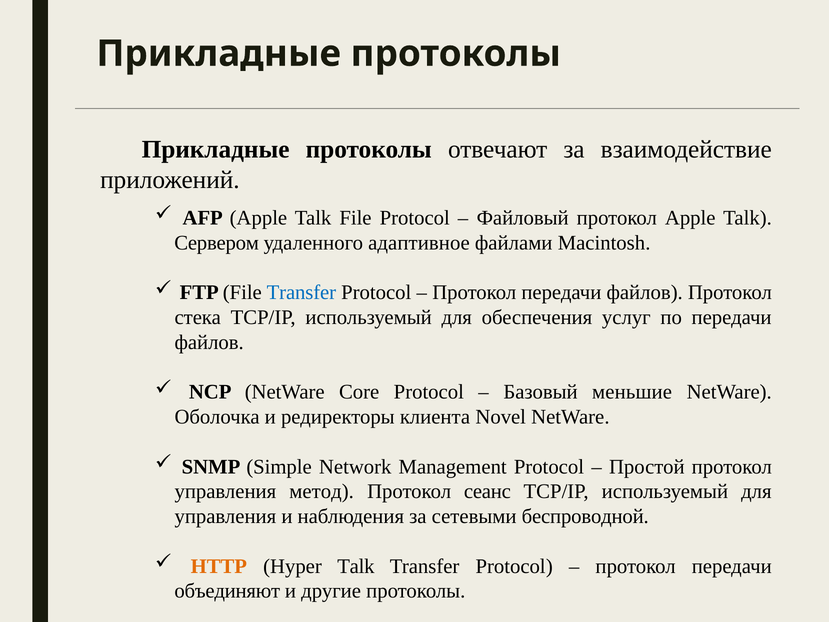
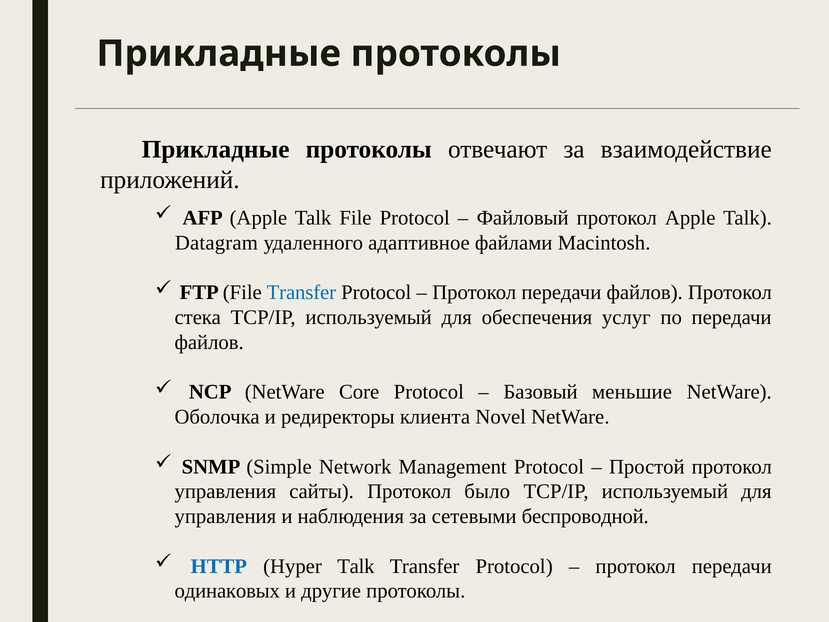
Сервером: Сервером -> Datagram (216, 243)
метод: метод -> сайты (322, 491)
сеанс: сеанс -> было (487, 491)
HTTP colour: orange -> blue (219, 566)
объединяют: объединяют -> одинаковых (227, 591)
